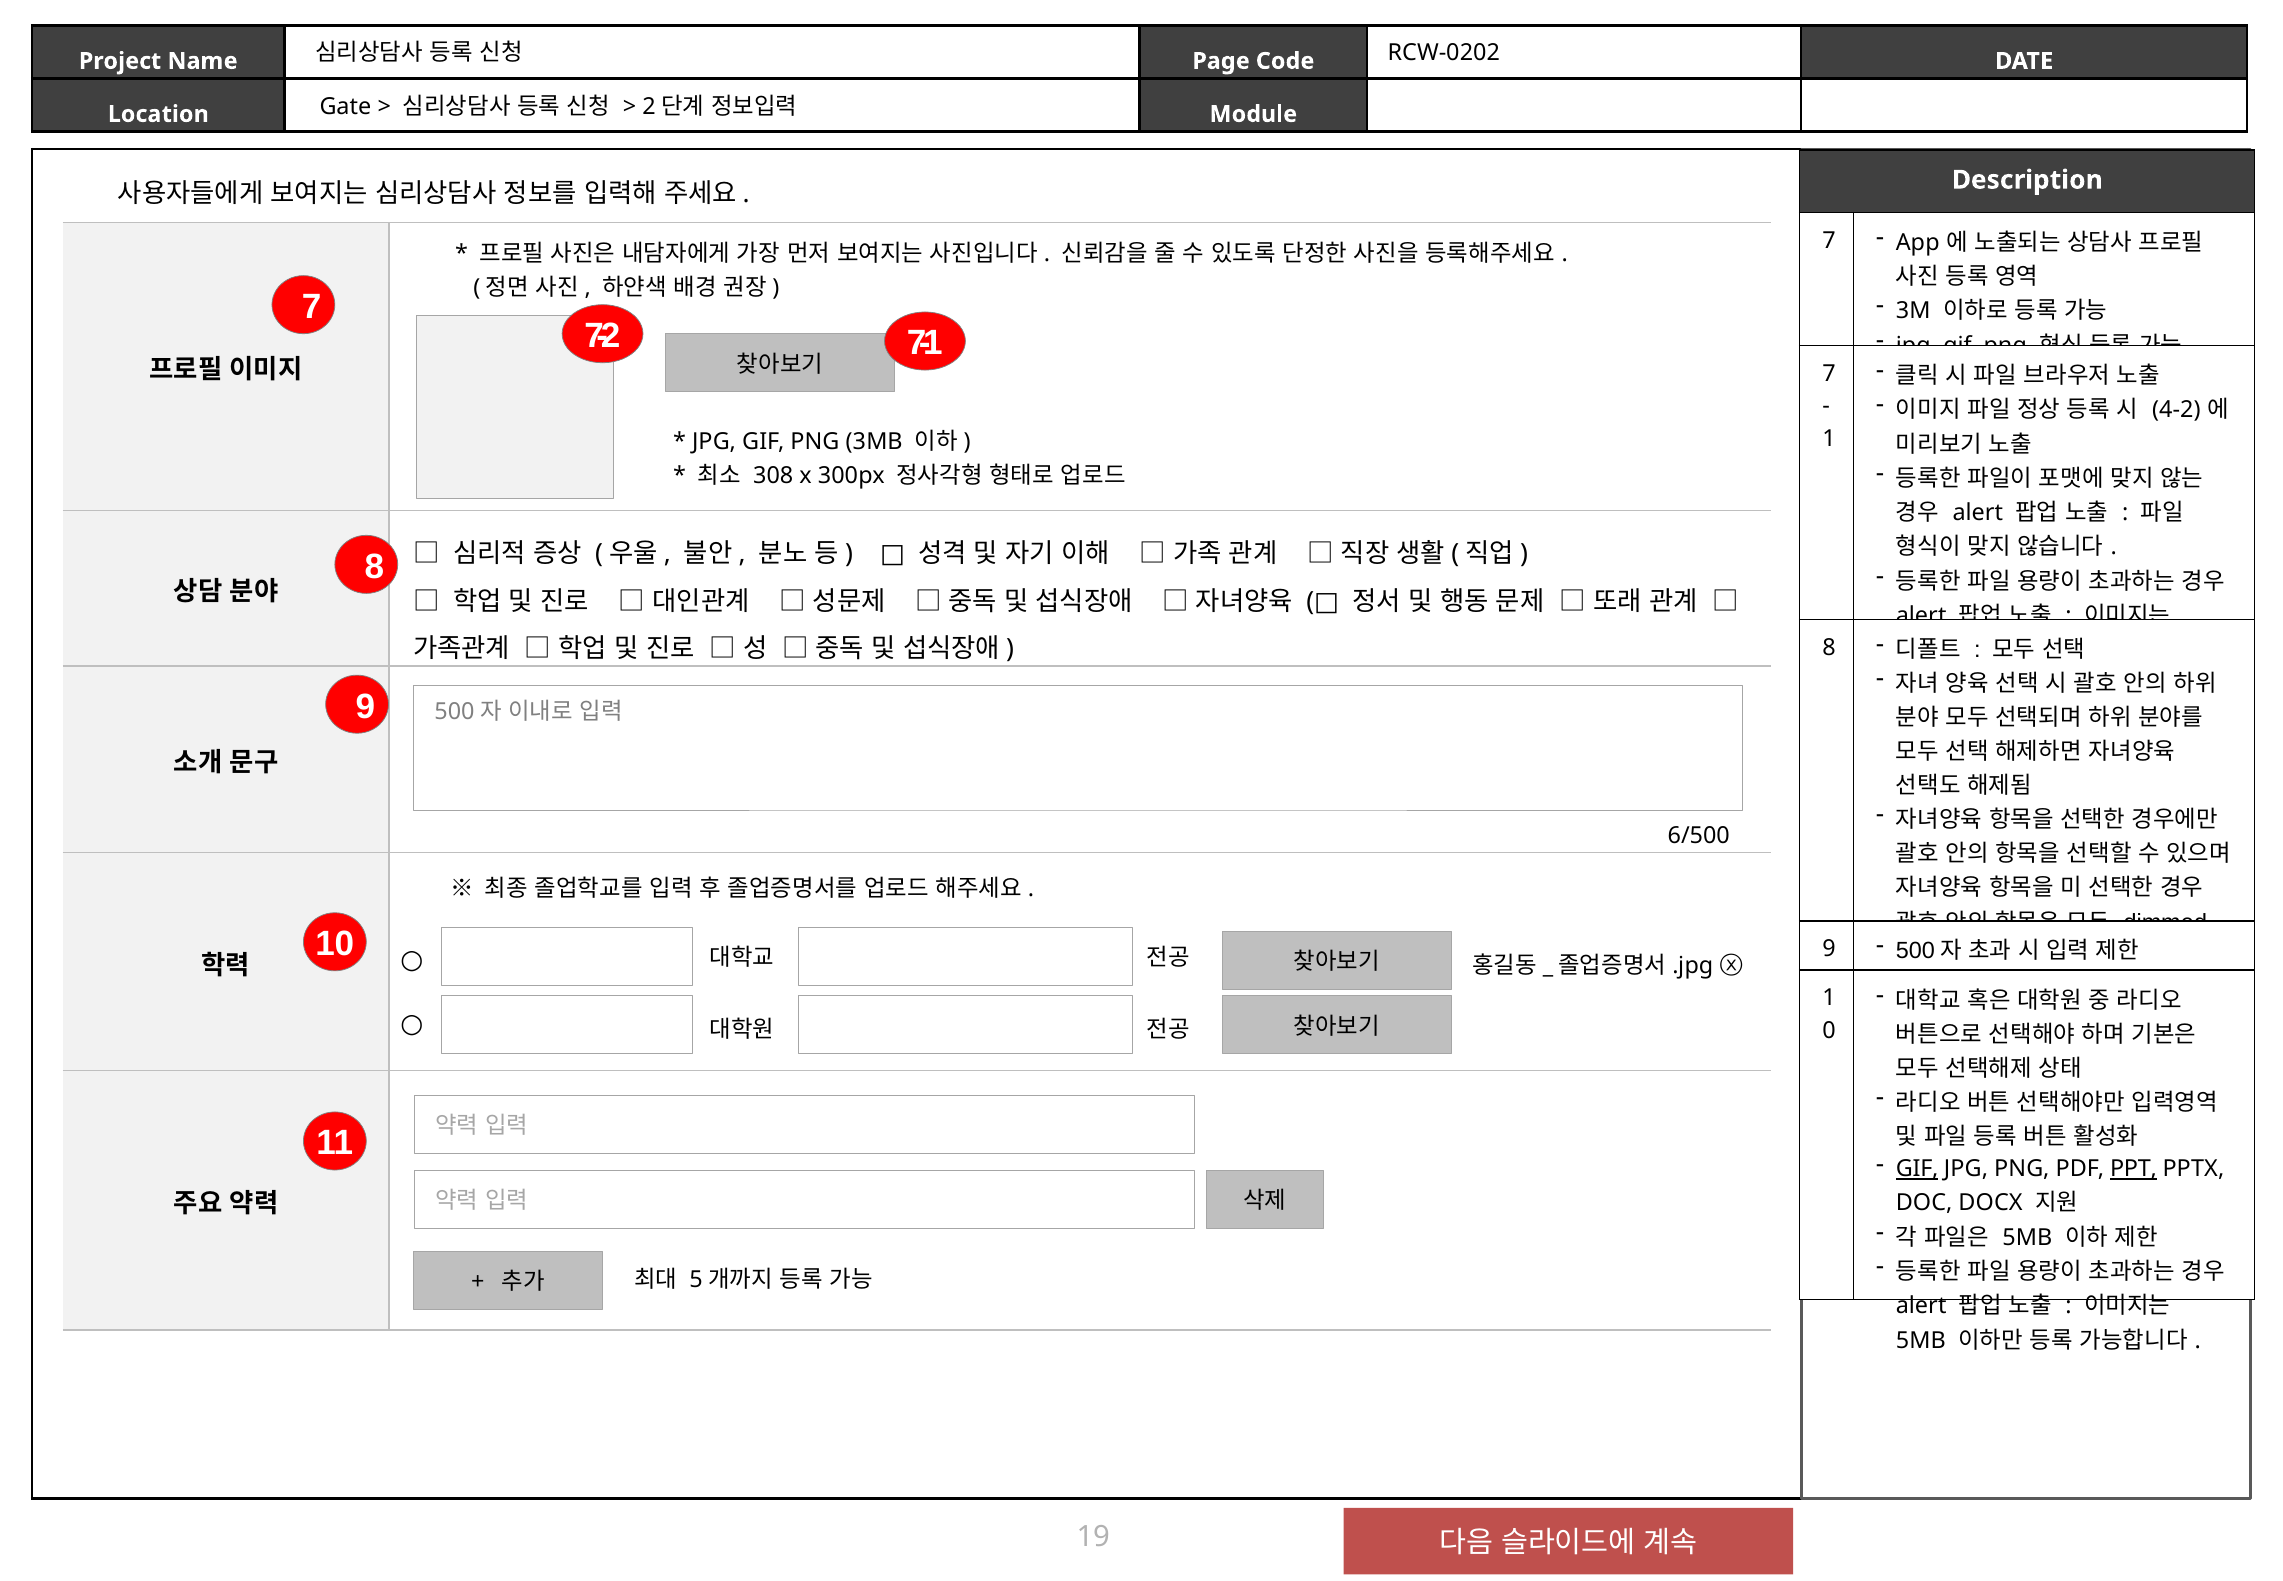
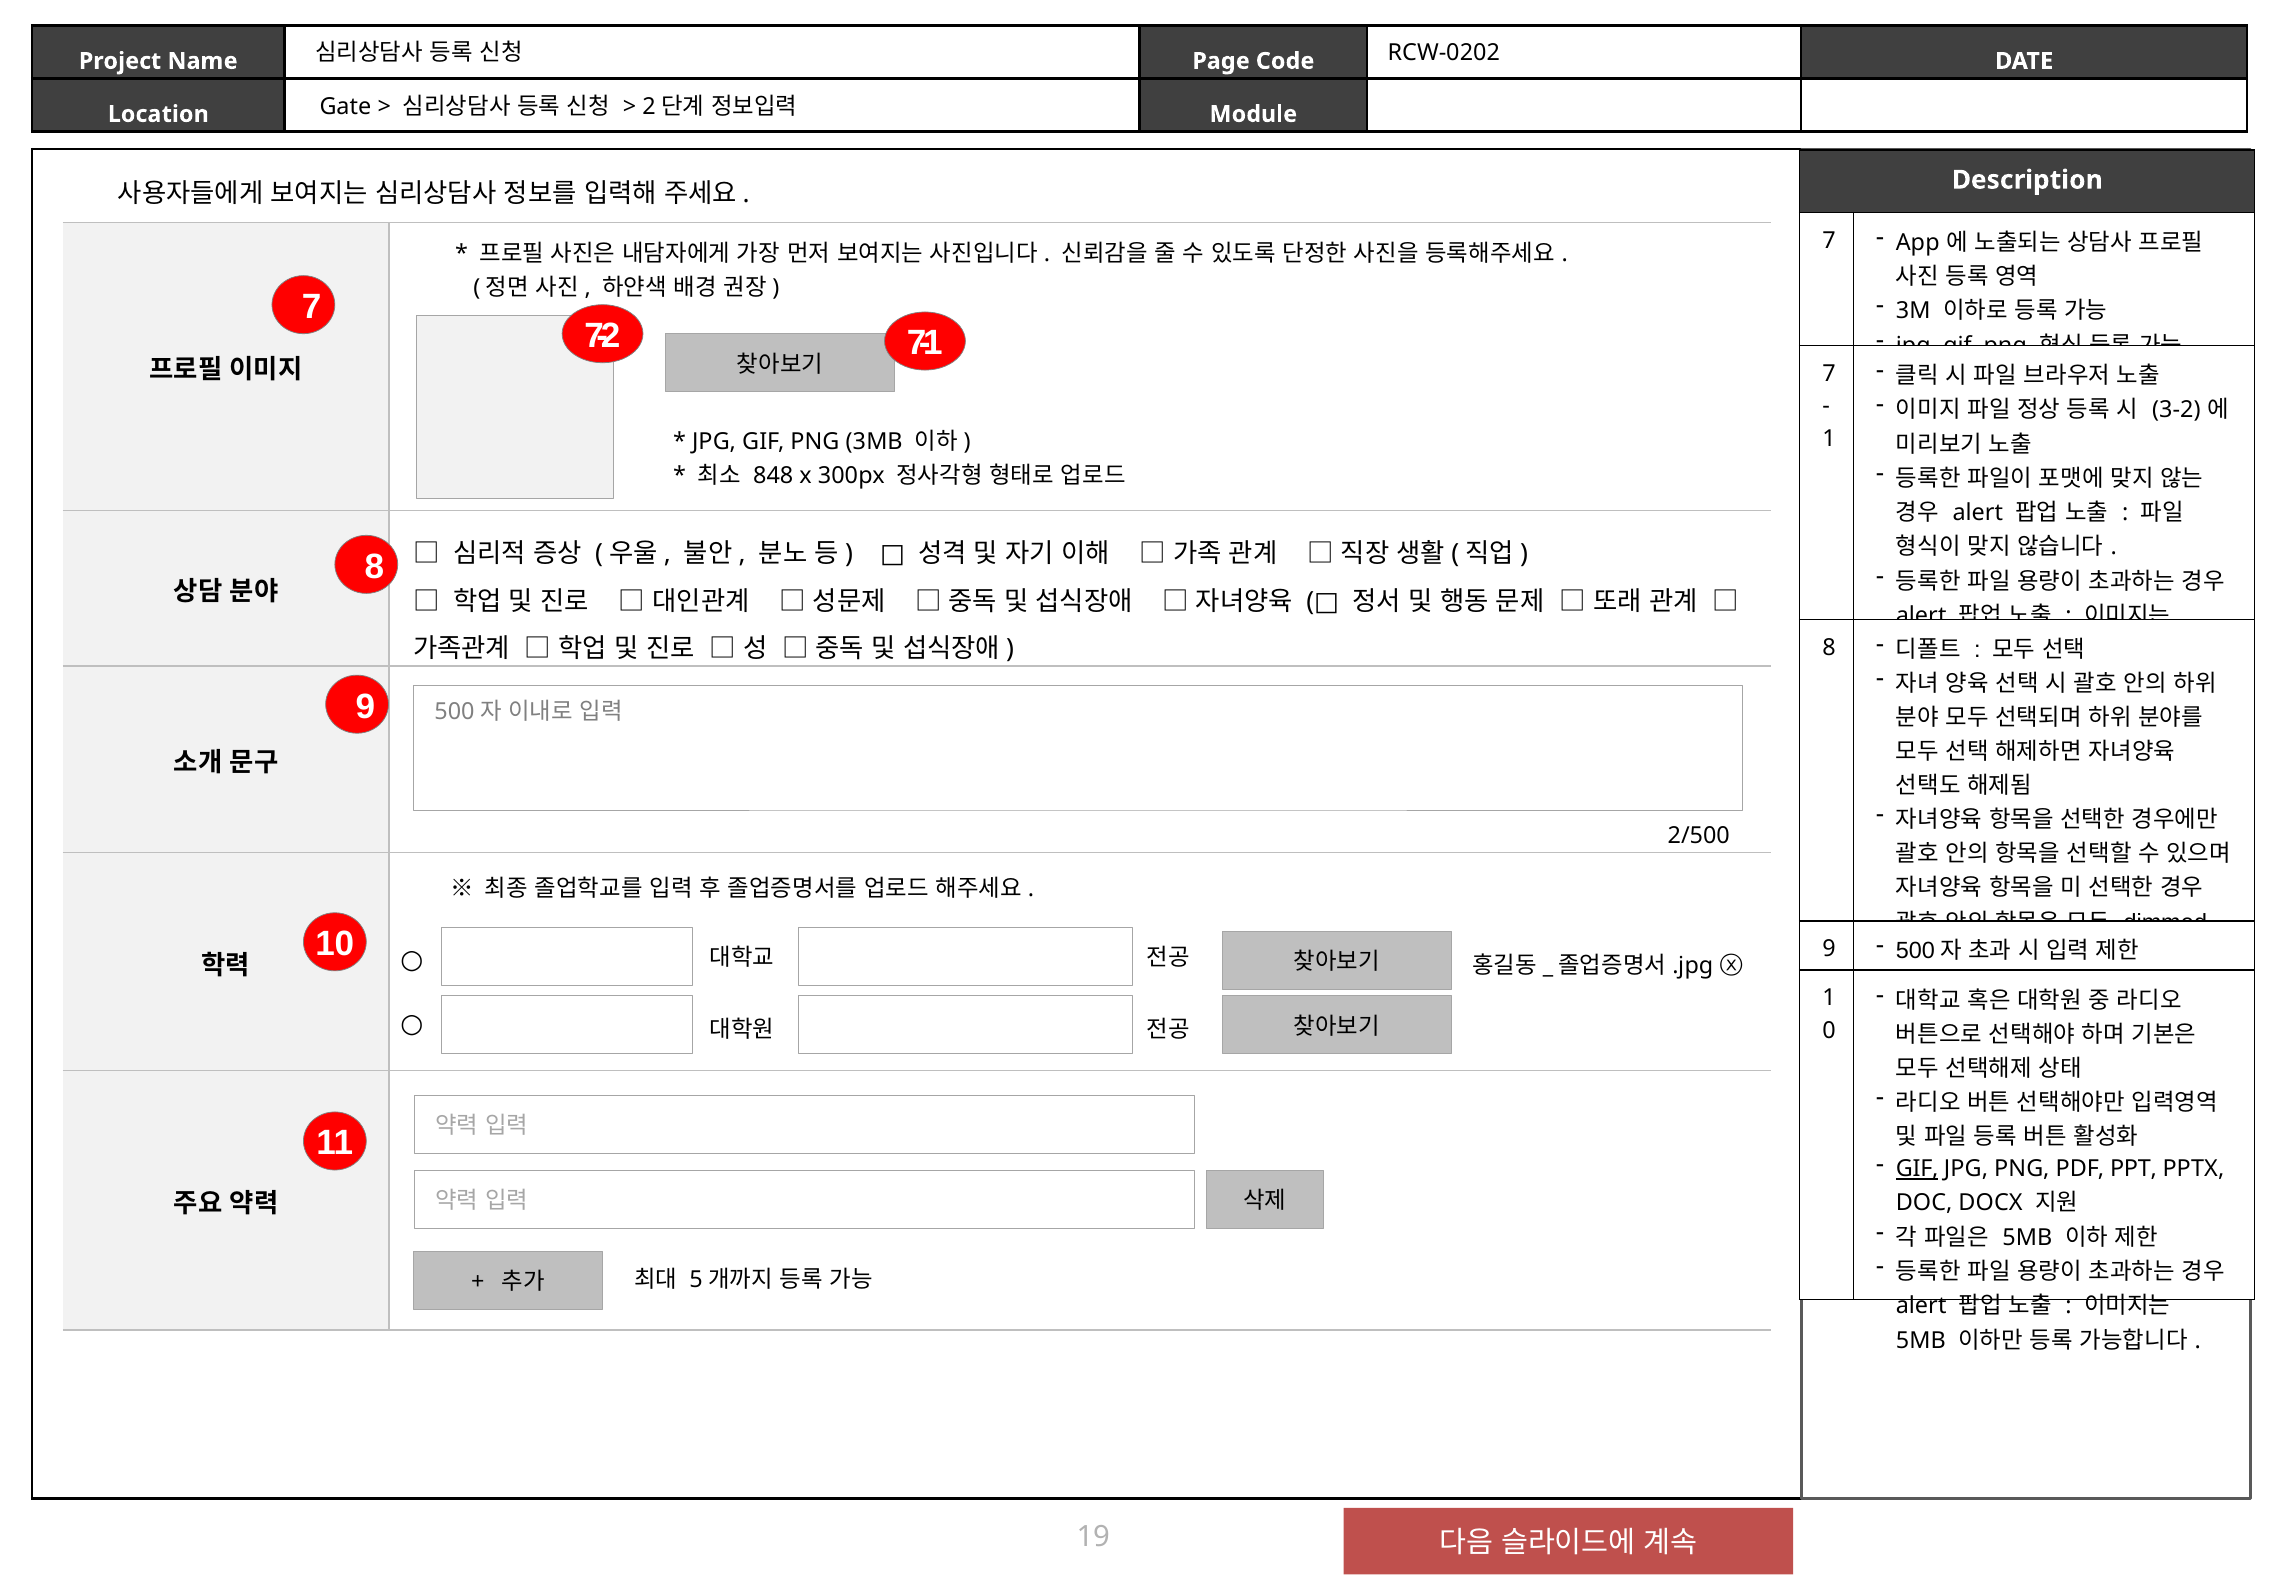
4-2: 4-2 -> 3-2 (2176, 410)
308: 308 -> 848 (773, 476)
6/500: 6/500 -> 2/500 (1699, 836)
PPT underline: present -> none (2133, 1168)
